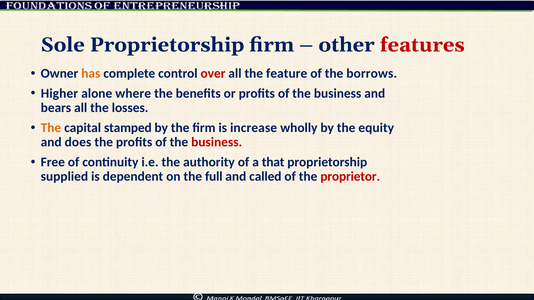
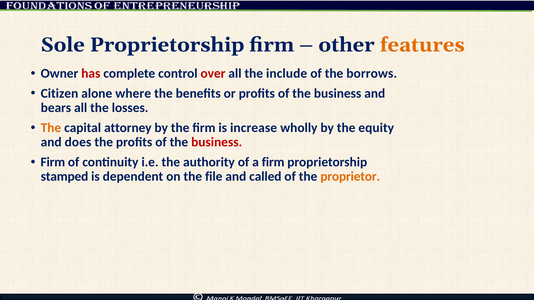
features colour: red -> orange (422, 45)
has colour: orange -> red (91, 74)
feature: feature -> include (287, 74)
Higher: Higher -> Citizen (59, 94)
stamped: stamped -> attorney (128, 128)
Free: Free -> Firm (53, 162)
a that: that -> firm (273, 162)
supplied: supplied -> stamped (64, 177)
full: full -> file (214, 177)
proprietor colour: red -> orange (350, 177)
